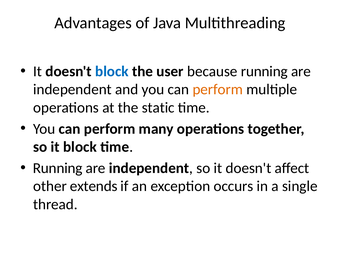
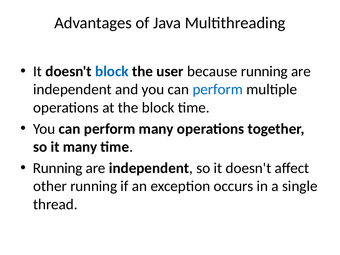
perform colour: orange -> blue (218, 89)
the static: static -> block (158, 108)
it block: block -> many (80, 147)
other extends: extends -> running (94, 186)
